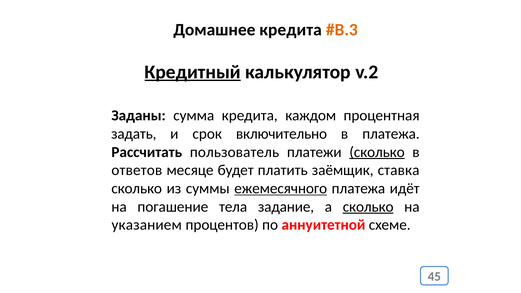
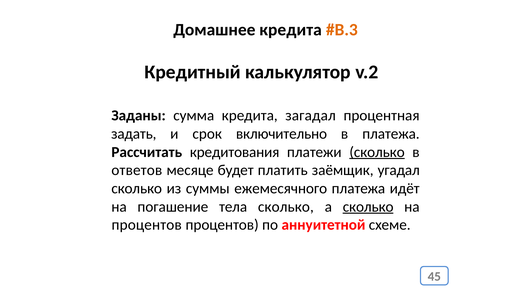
Кредитный underline: present -> none (193, 72)
каждом: каждом -> загадал (311, 116)
пользователь: пользователь -> кредитования (235, 152)
ставка: ставка -> угадал (399, 170)
ежемесячного underline: present -> none (281, 189)
тела задание: задание -> сколько (286, 207)
указанием: указанием -> процентов (147, 225)
